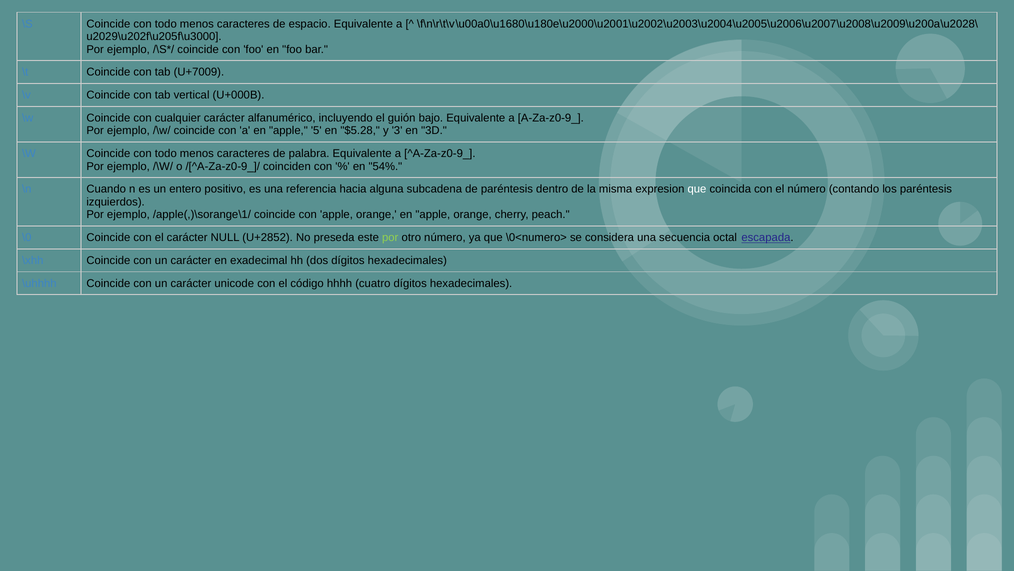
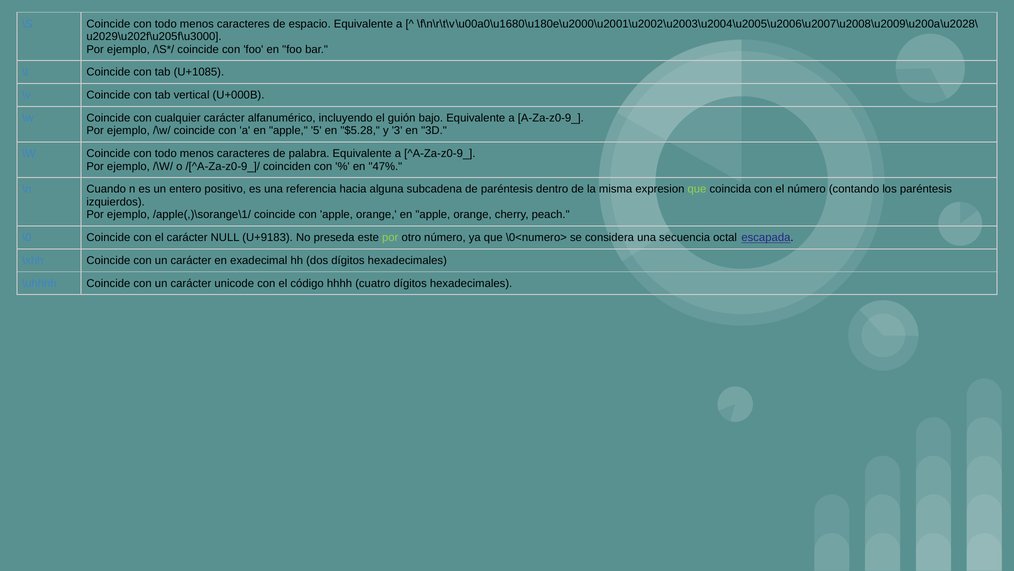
U+7009: U+7009 -> U+1085 (199, 72)
54%: 54% -> 47% (385, 166)
que colour: white -> light green (697, 189)
U+2852: U+2852 -> U+9183 (268, 237)
